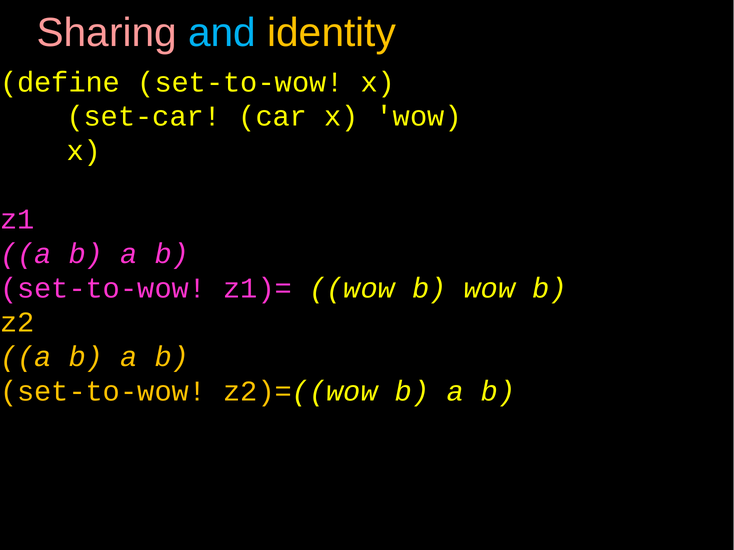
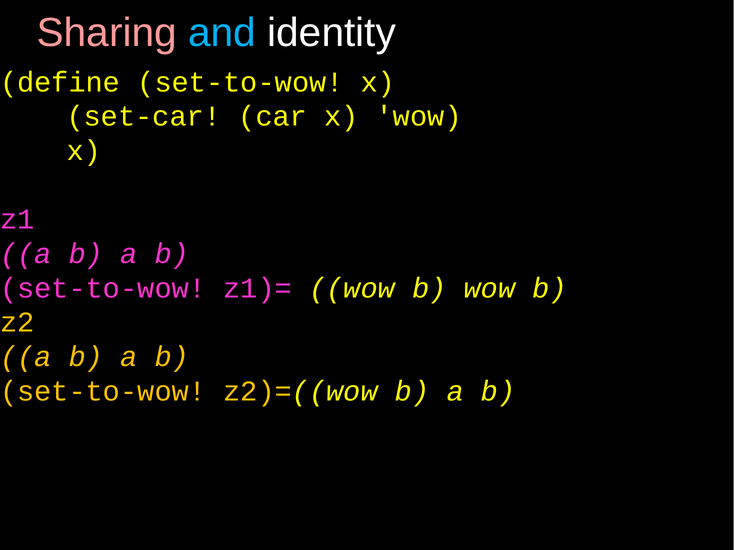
identity colour: yellow -> white (332, 33)
